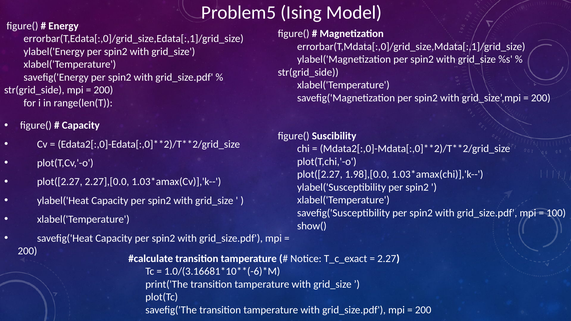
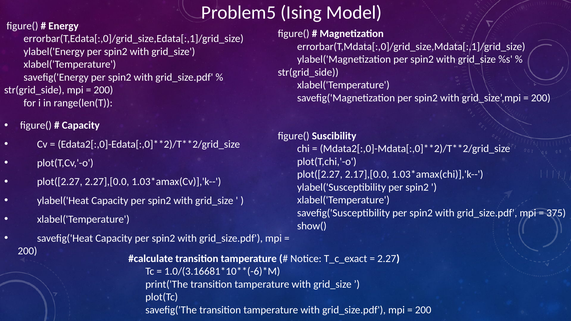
1.98],[0.0: 1.98],[0.0 -> 2.17],[0.0 (367, 175)
100: 100 -> 375 (556, 213)
